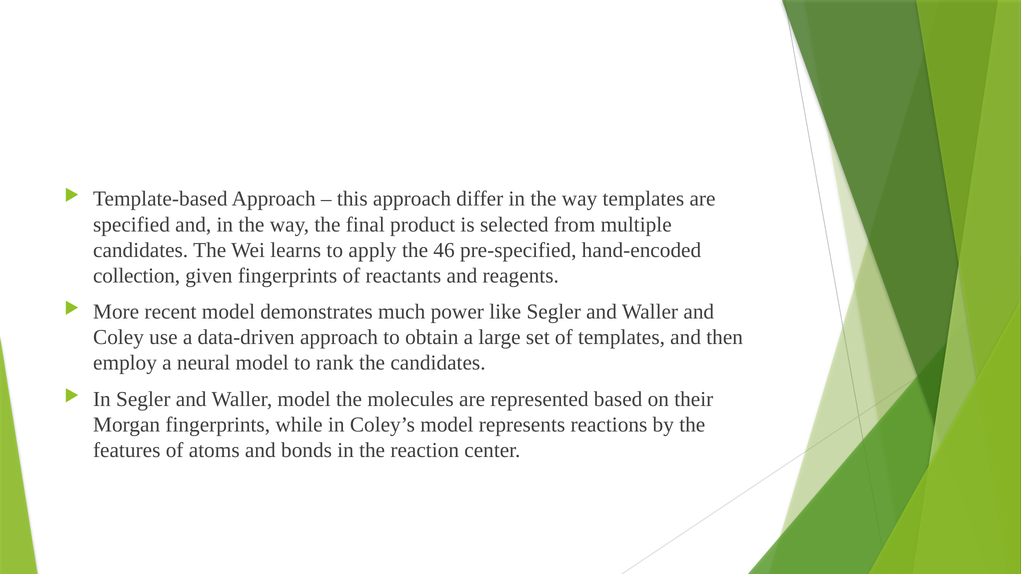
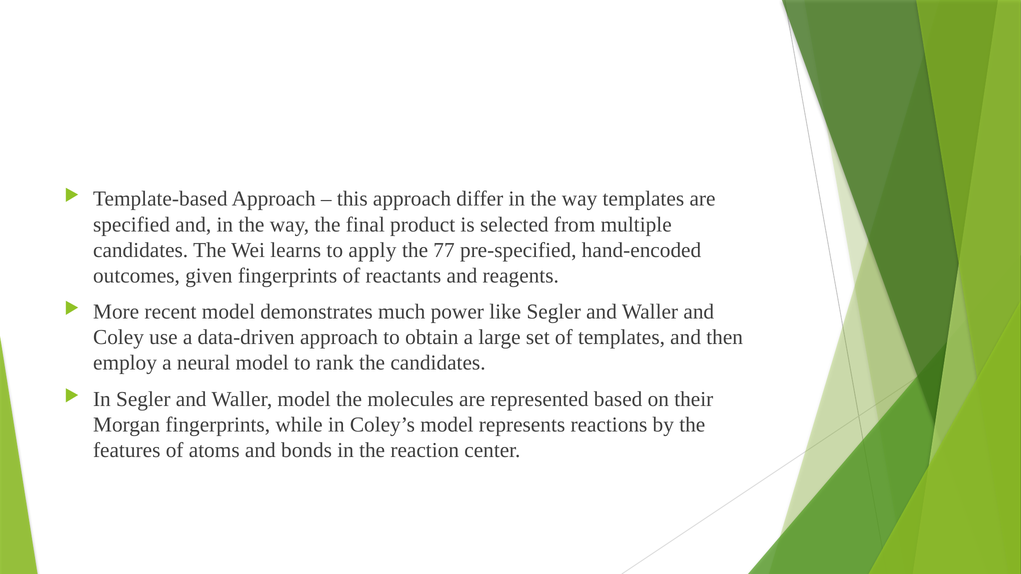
46: 46 -> 77 (444, 250)
collection: collection -> outcomes (137, 276)
